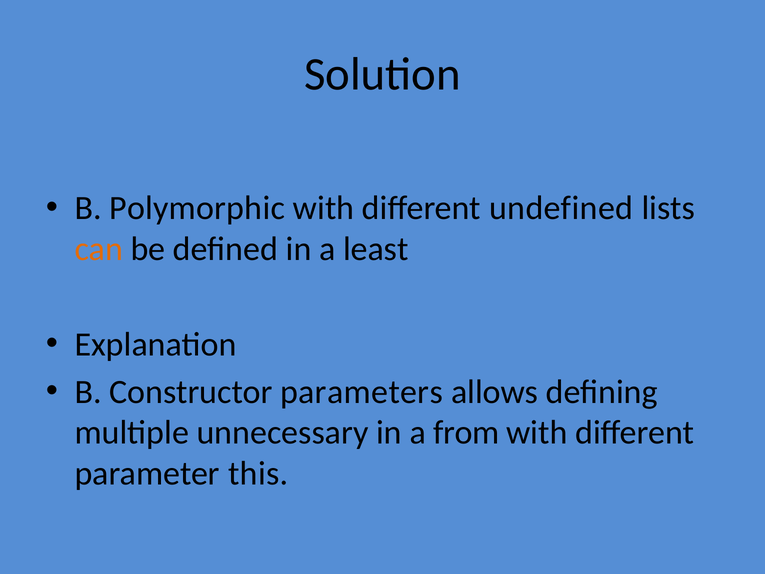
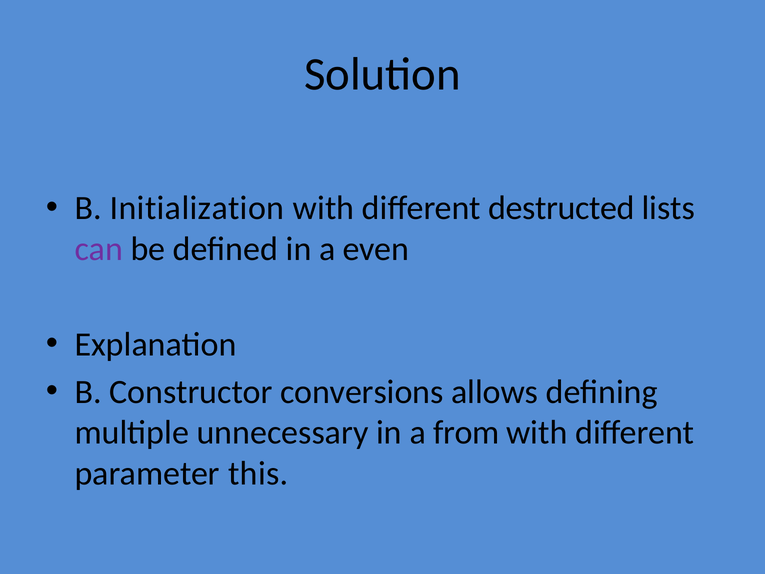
Polymorphic: Polymorphic -> Initialization (197, 208)
undefined: undefined -> destructed (561, 208)
can colour: orange -> purple (99, 249)
least: least -> even (376, 249)
parameters: parameters -> conversions (362, 392)
